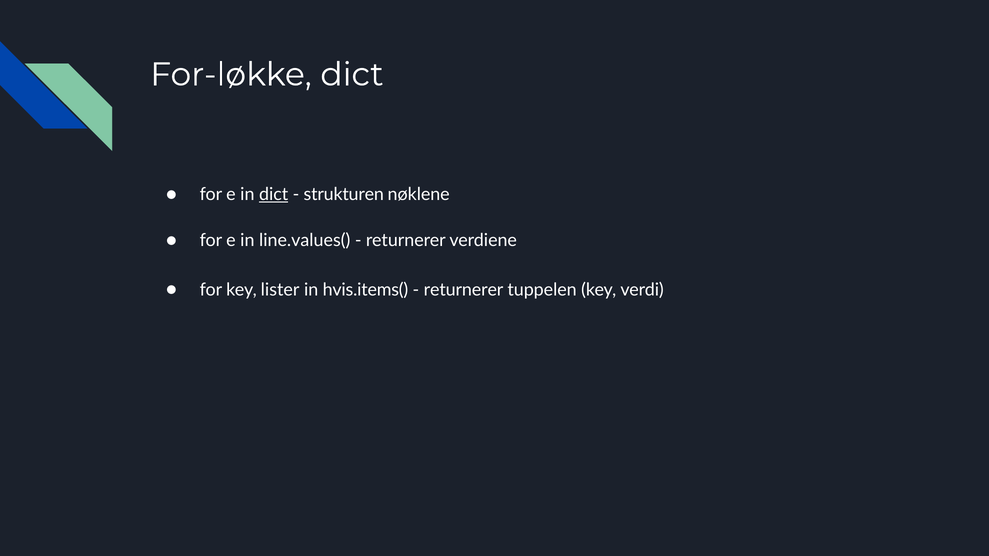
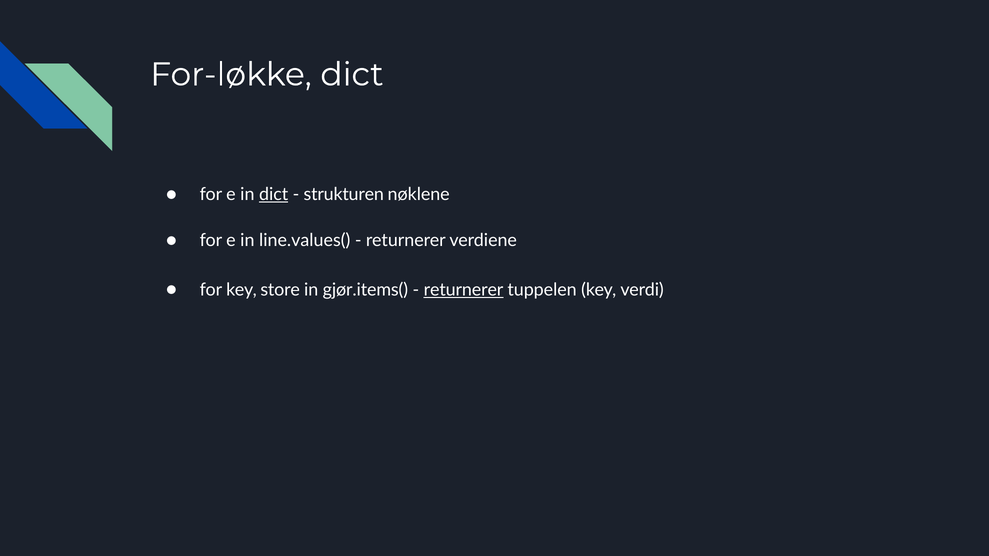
lister: lister -> store (280, 290)
hvis.items(: hvis.items( -> gjør.items( (365, 290)
returnerer underline: none -> present (464, 290)
